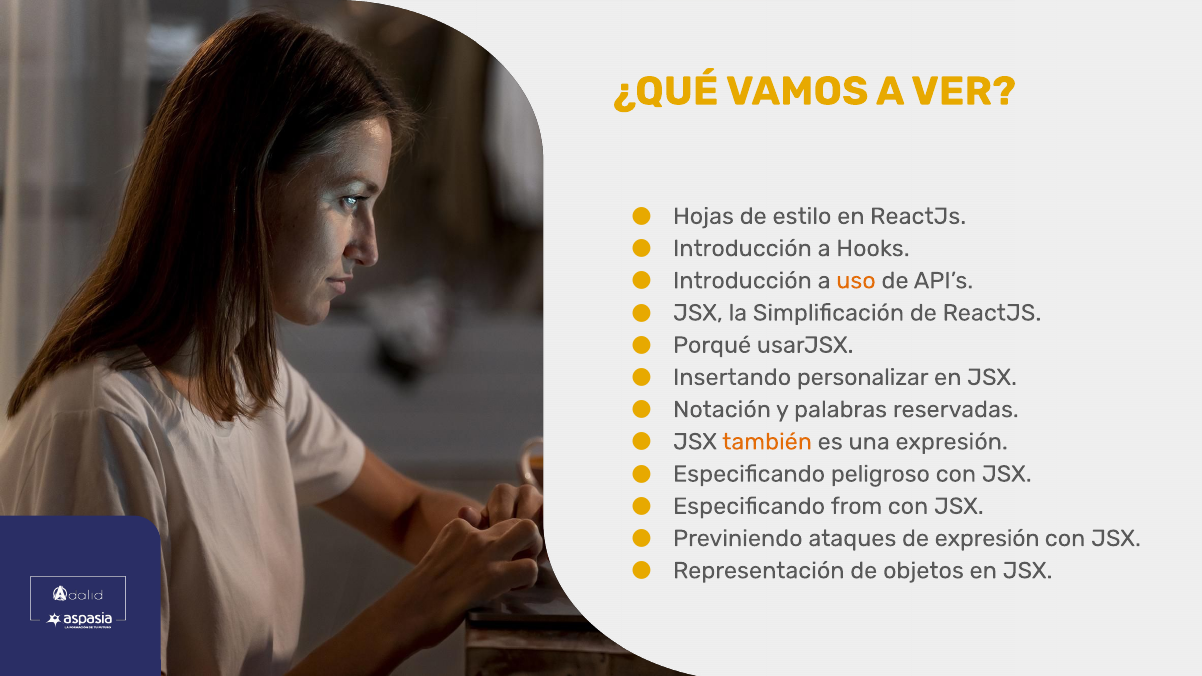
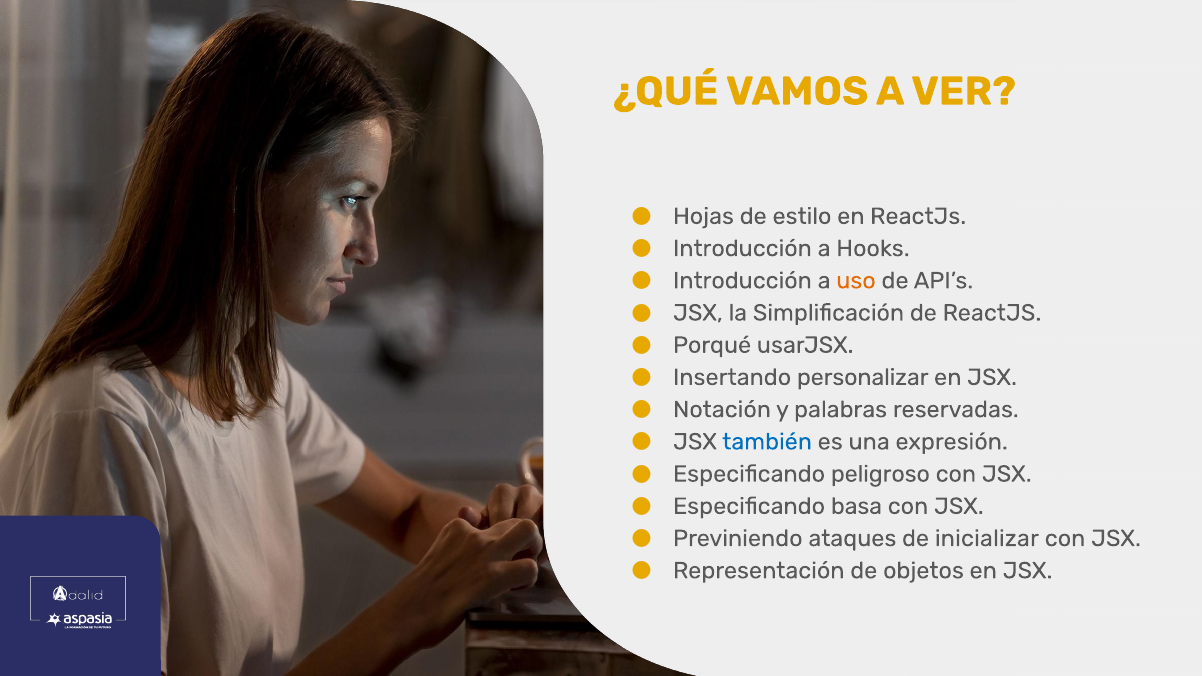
también colour: orange -> blue (767, 442)
from: from -> basa (856, 506)
de expresión: expresión -> inicializar (987, 538)
